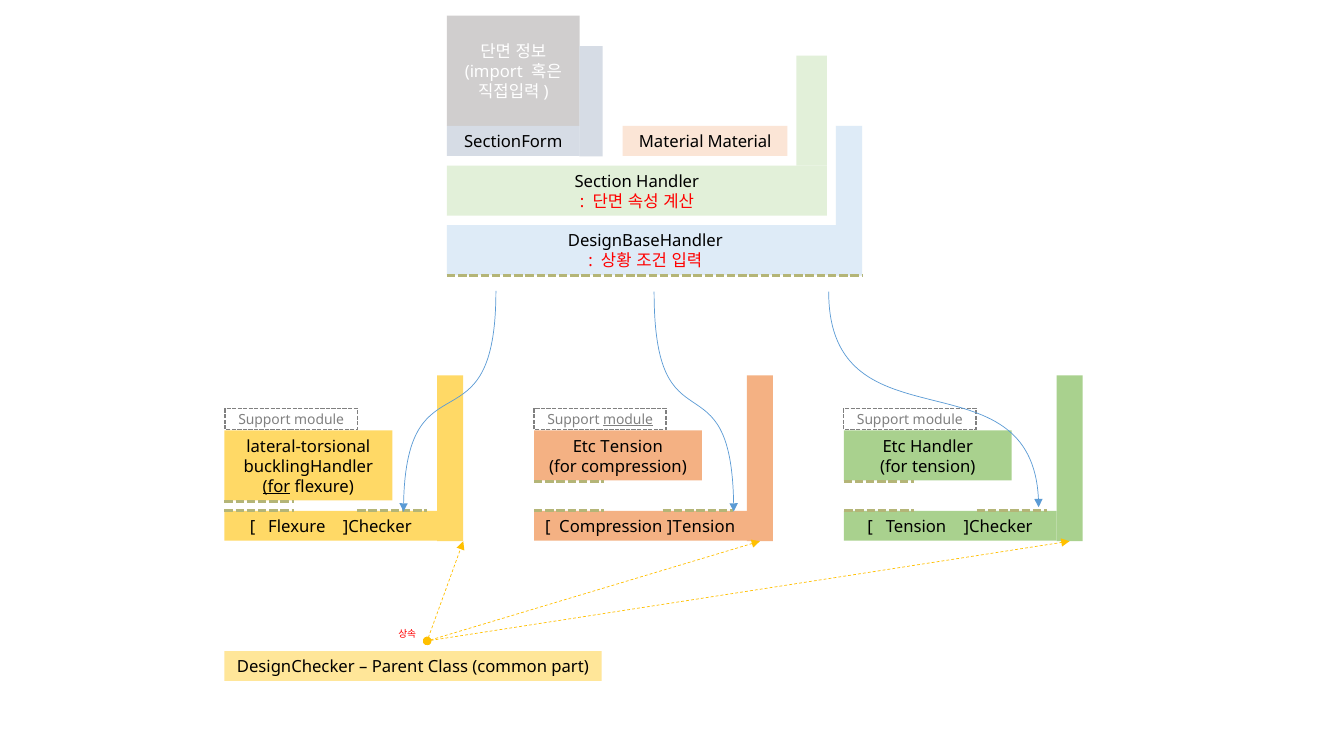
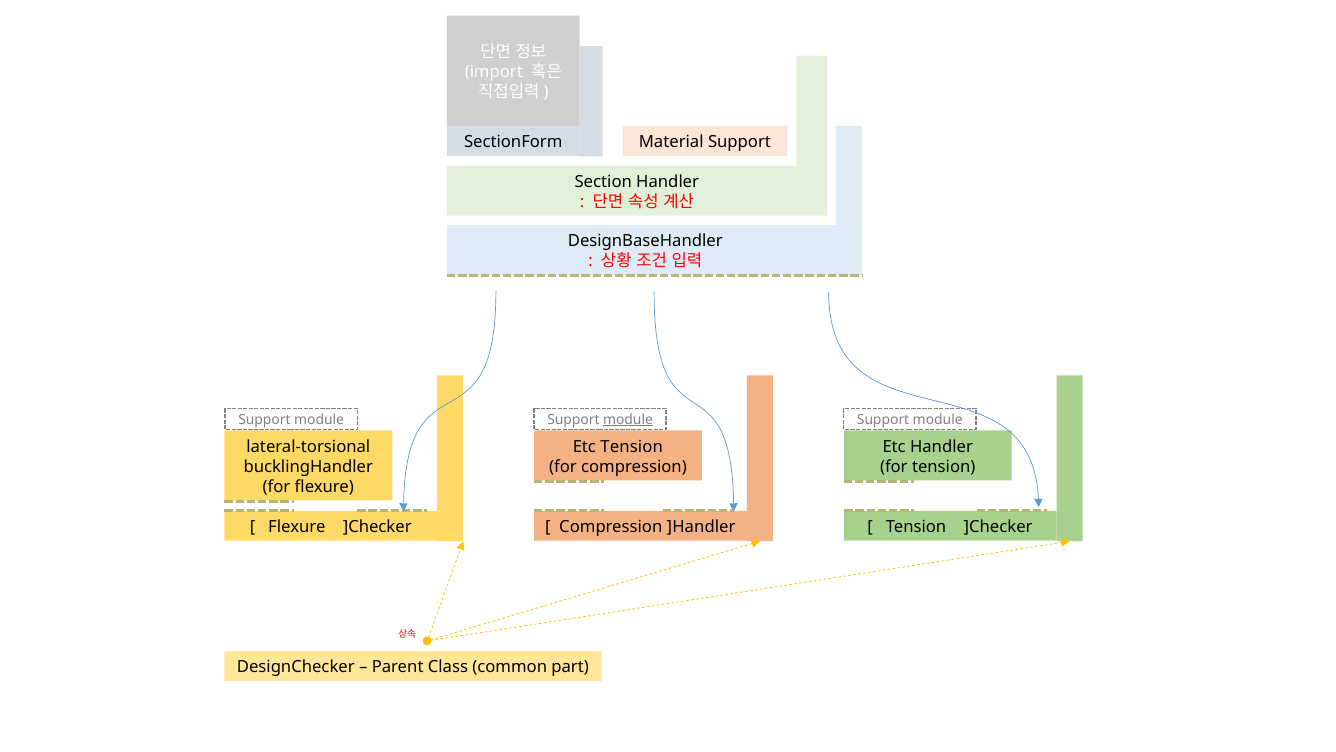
Material Material: Material -> Support (739, 142)
for underline: present -> none (277, 486)
]Tension: ]Tension -> ]Handler (701, 527)
